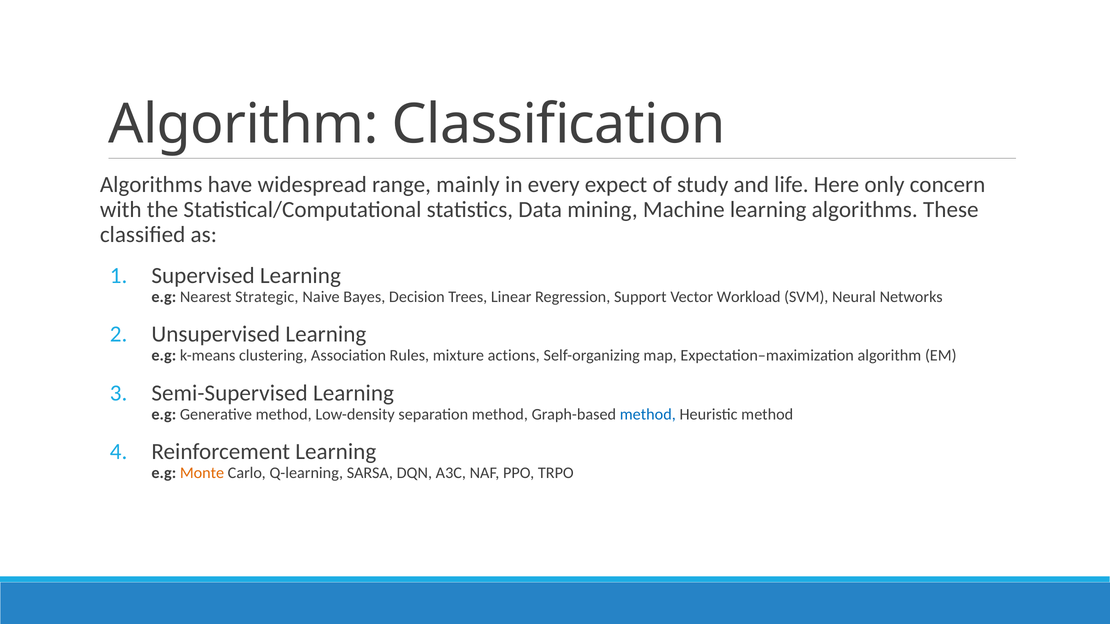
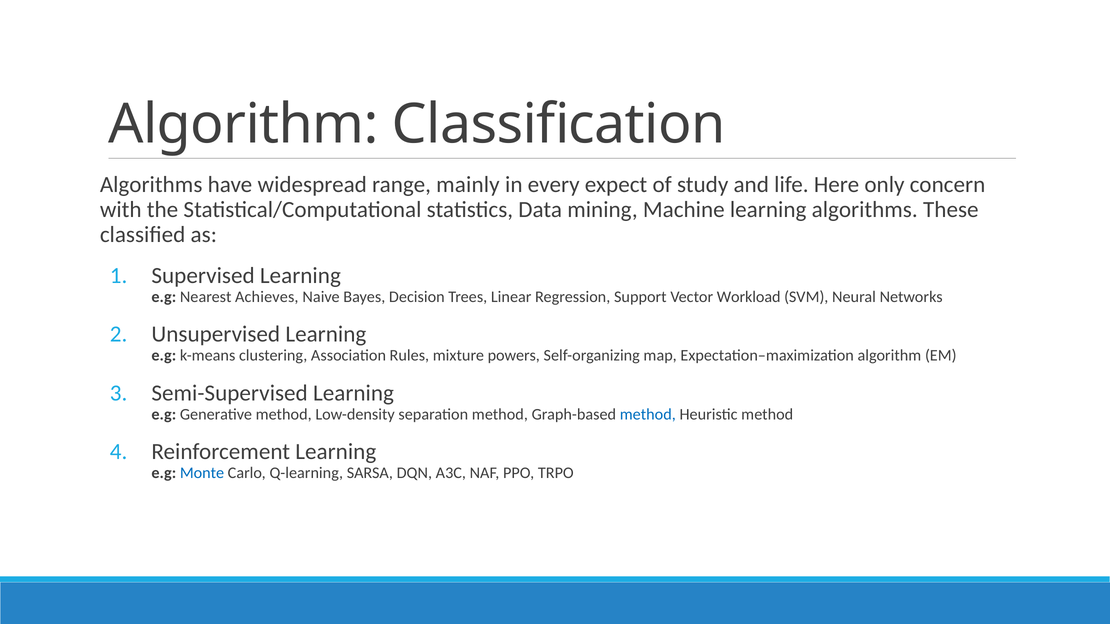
Strategic: Strategic -> Achieves (267, 297)
actions: actions -> powers (514, 356)
Monte colour: orange -> blue (202, 473)
